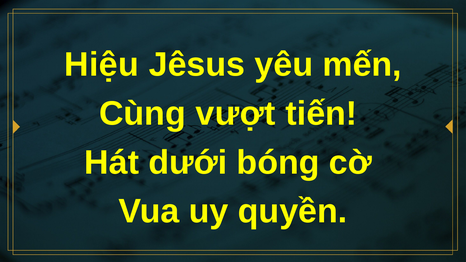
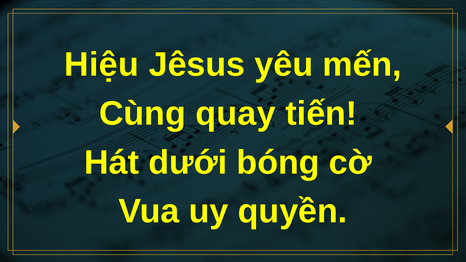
vượt: vượt -> quay (236, 114)
